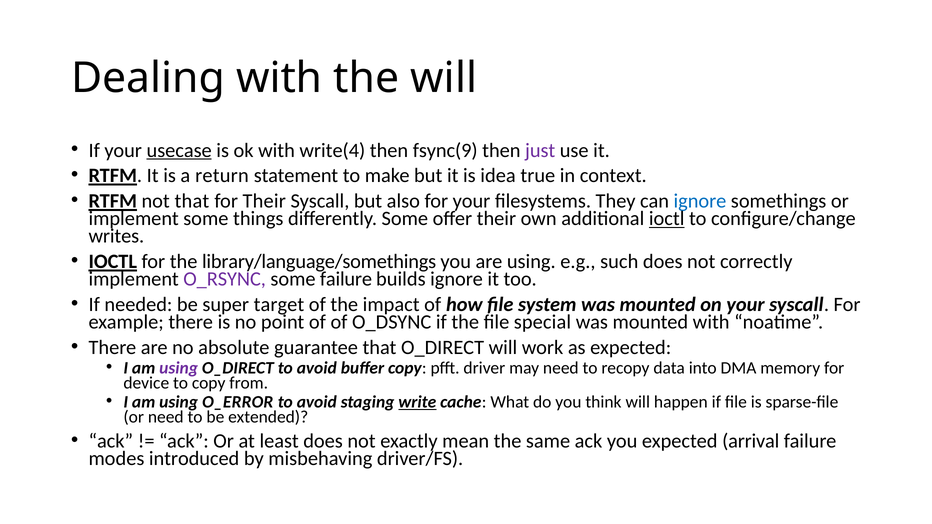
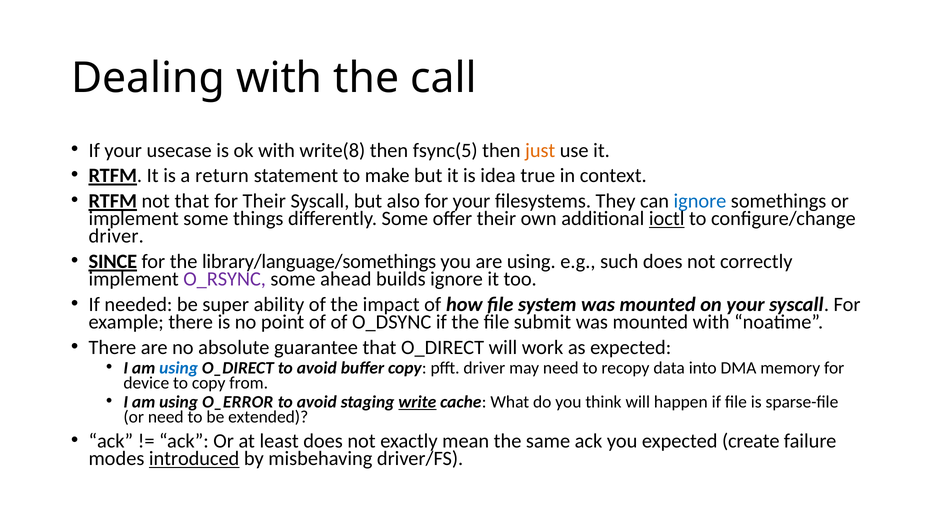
the will: will -> call (444, 78)
usecase underline: present -> none (179, 150)
write(4: write(4 -> write(8 (332, 150)
fsync(9: fsync(9 -> fsync(5 (445, 150)
just colour: purple -> orange (540, 150)
writes: writes -> driver (116, 236)
IOCTL: IOCTL -> SINCE (113, 262)
some failure: failure -> ahead (346, 279)
target: target -> ability (279, 305)
special: special -> submit (542, 322)
using colour: purple -> blue (179, 368)
arrival: arrival -> create (751, 441)
introduced underline: none -> present (194, 459)
